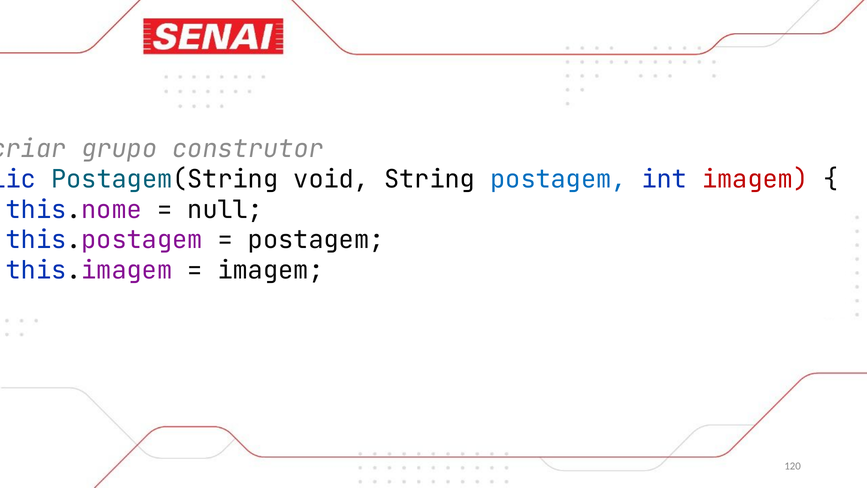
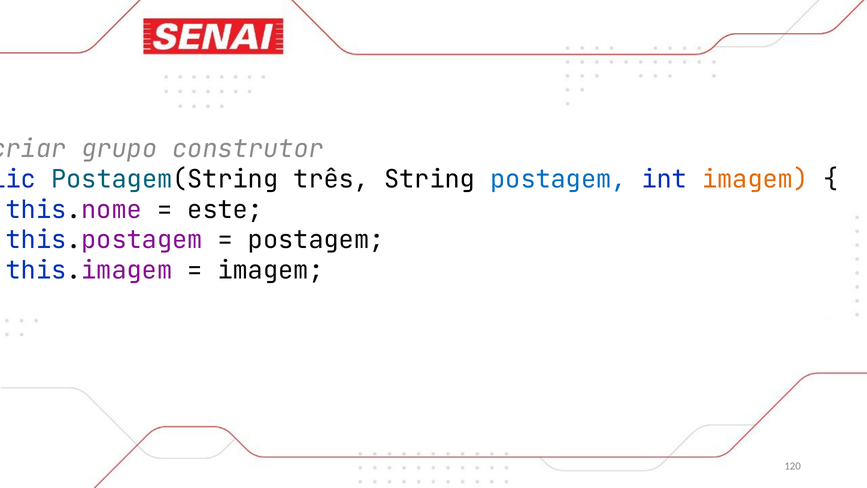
void: void -> três (331, 179)
imagem colour: red -> orange (755, 179)
null: null -> este (225, 210)
